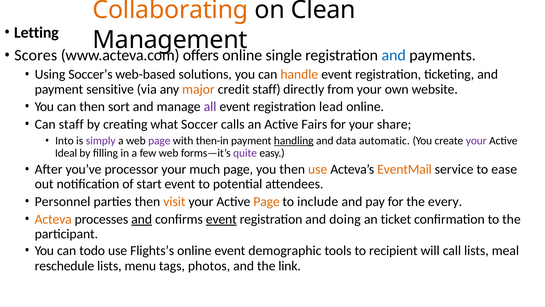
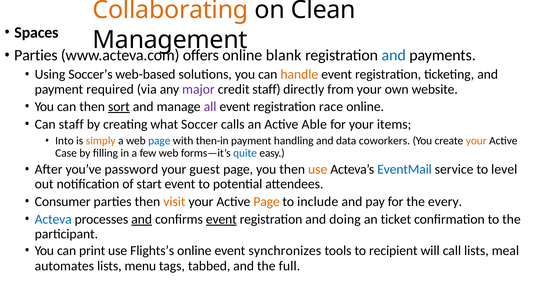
Letting: Letting -> Spaces (36, 32)
Scores: Scores -> Parties (36, 55)
single: single -> blank (284, 55)
sensitive: sensitive -> required (110, 89)
major colour: orange -> purple (198, 89)
sort underline: none -> present (119, 106)
lead: lead -> race (331, 106)
Fairs: Fairs -> Able (314, 124)
share: share -> items (394, 124)
simply colour: purple -> orange (101, 141)
page colour: purple -> blue (159, 141)
handling underline: present -> none (294, 141)
automatic: automatic -> coworkers (384, 141)
your colour: purple -> orange (476, 141)
Ideal: Ideal -> Case (66, 153)
quite colour: purple -> blue (245, 153)
processor: processor -> password (131, 169)
much: much -> guest (205, 169)
EventMail colour: orange -> blue (404, 169)
ease: ease -> level (504, 169)
Personnel: Personnel -> Consumer (63, 201)
Acteva colour: orange -> blue (53, 219)
todo: todo -> print (92, 250)
demographic: demographic -> synchronizes (285, 250)
reschedule: reschedule -> automates (64, 266)
photos: photos -> tabbed (209, 266)
link: link -> full (289, 266)
